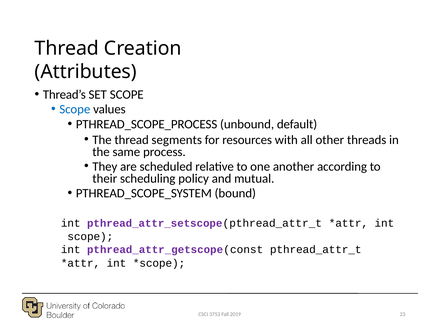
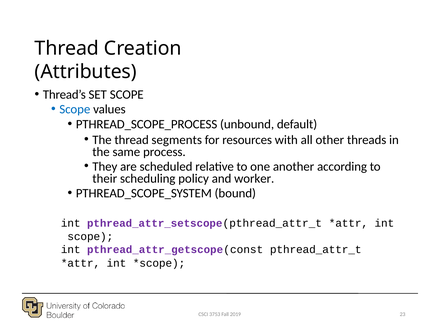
mutual: mutual -> worker (254, 179)
